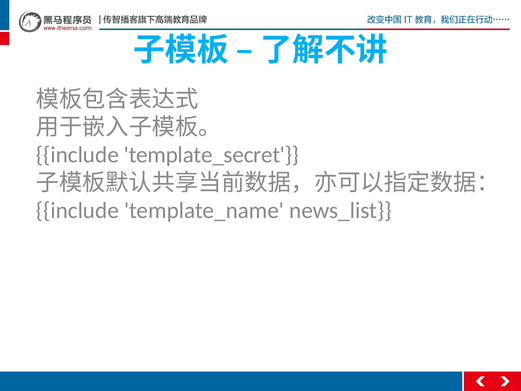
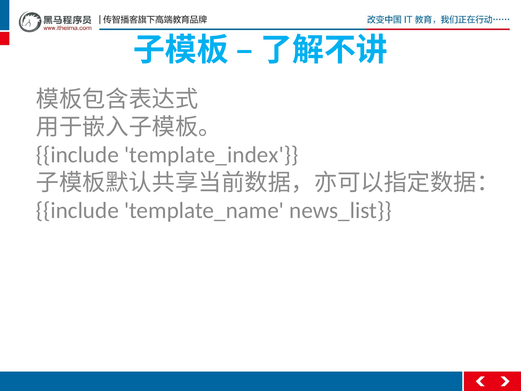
template_secret: template_secret -> template_index (211, 155)
